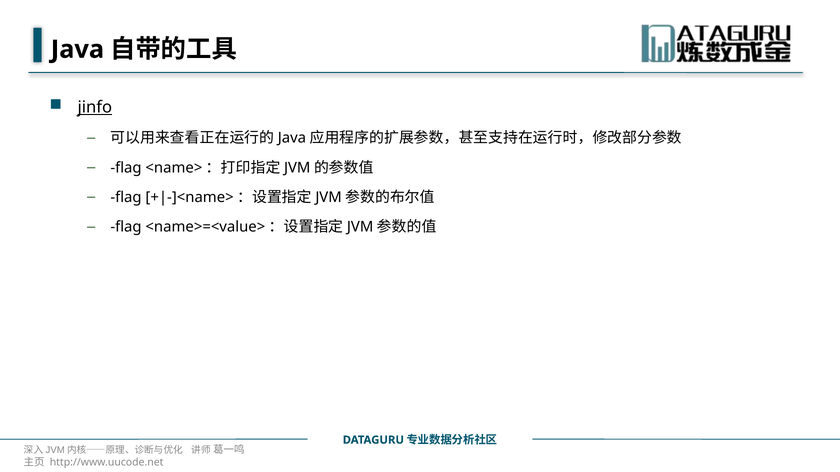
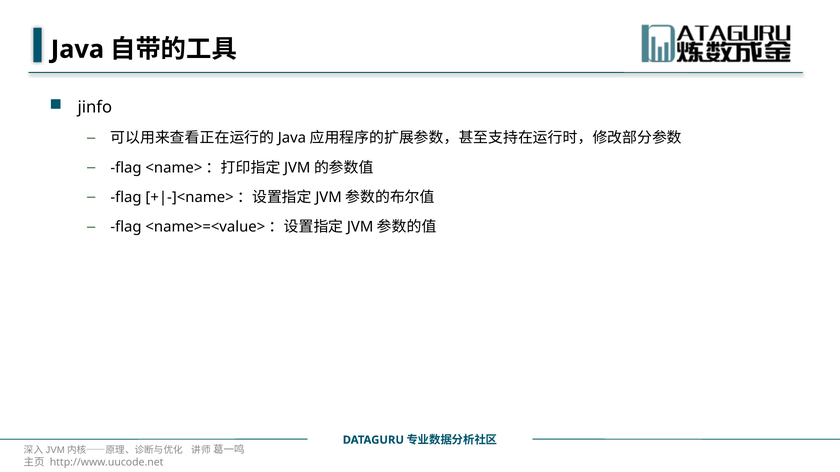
jinfo underline: present -> none (95, 107)
